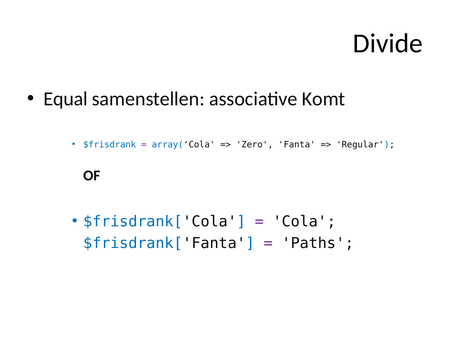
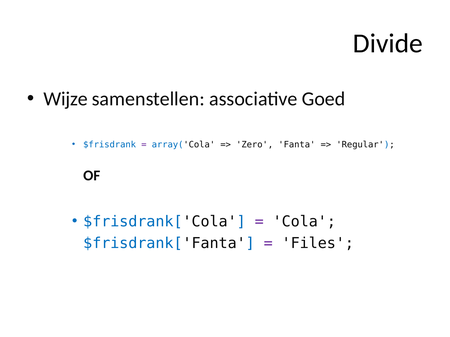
Equal: Equal -> Wijze (66, 99)
Komt: Komt -> Goed (324, 99)
Paths: Paths -> Files (318, 243)
